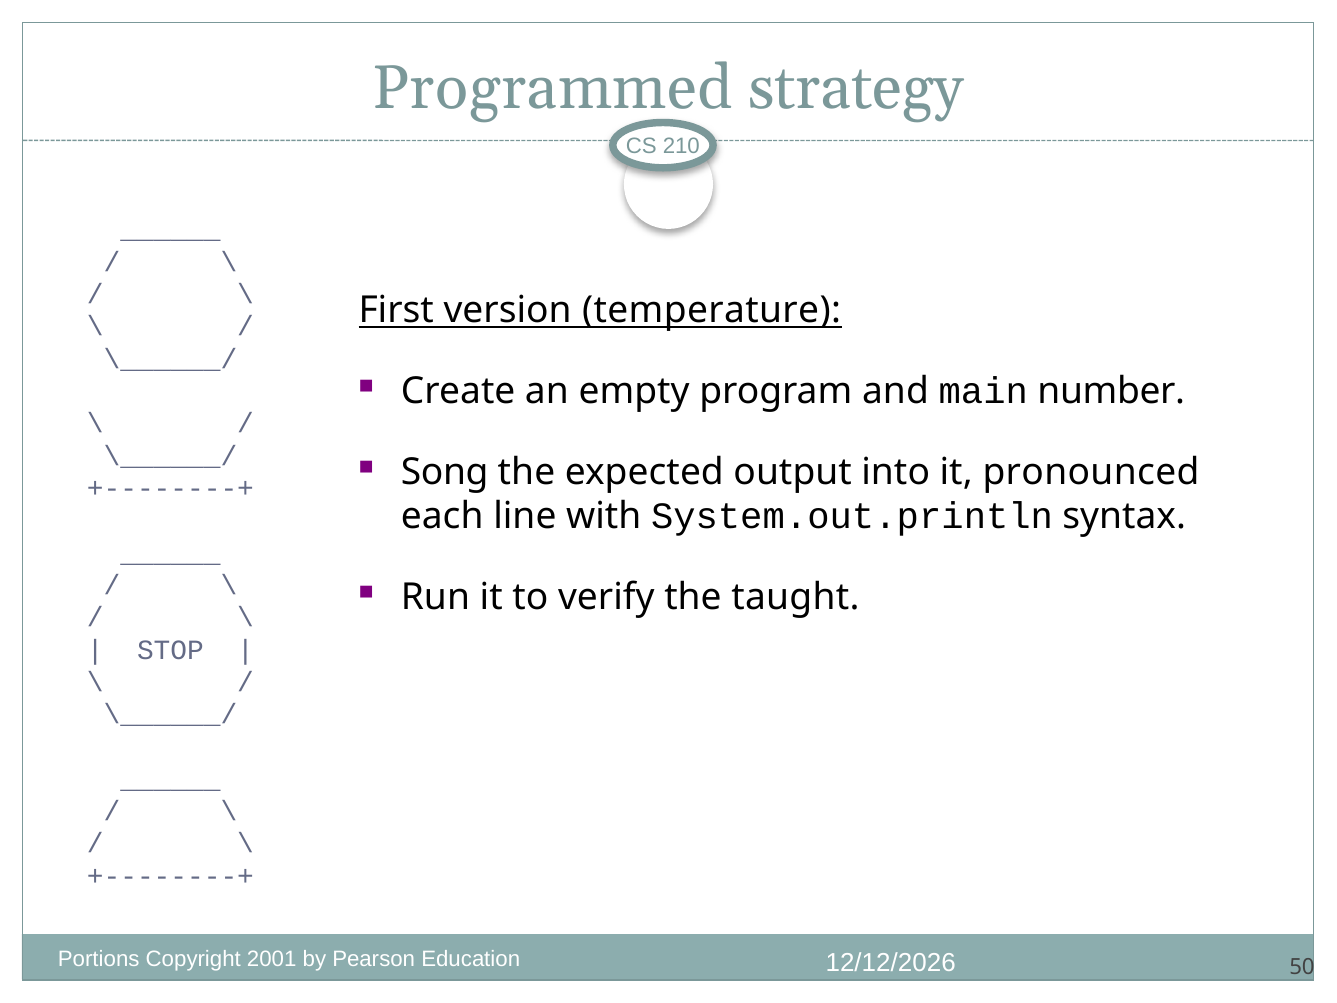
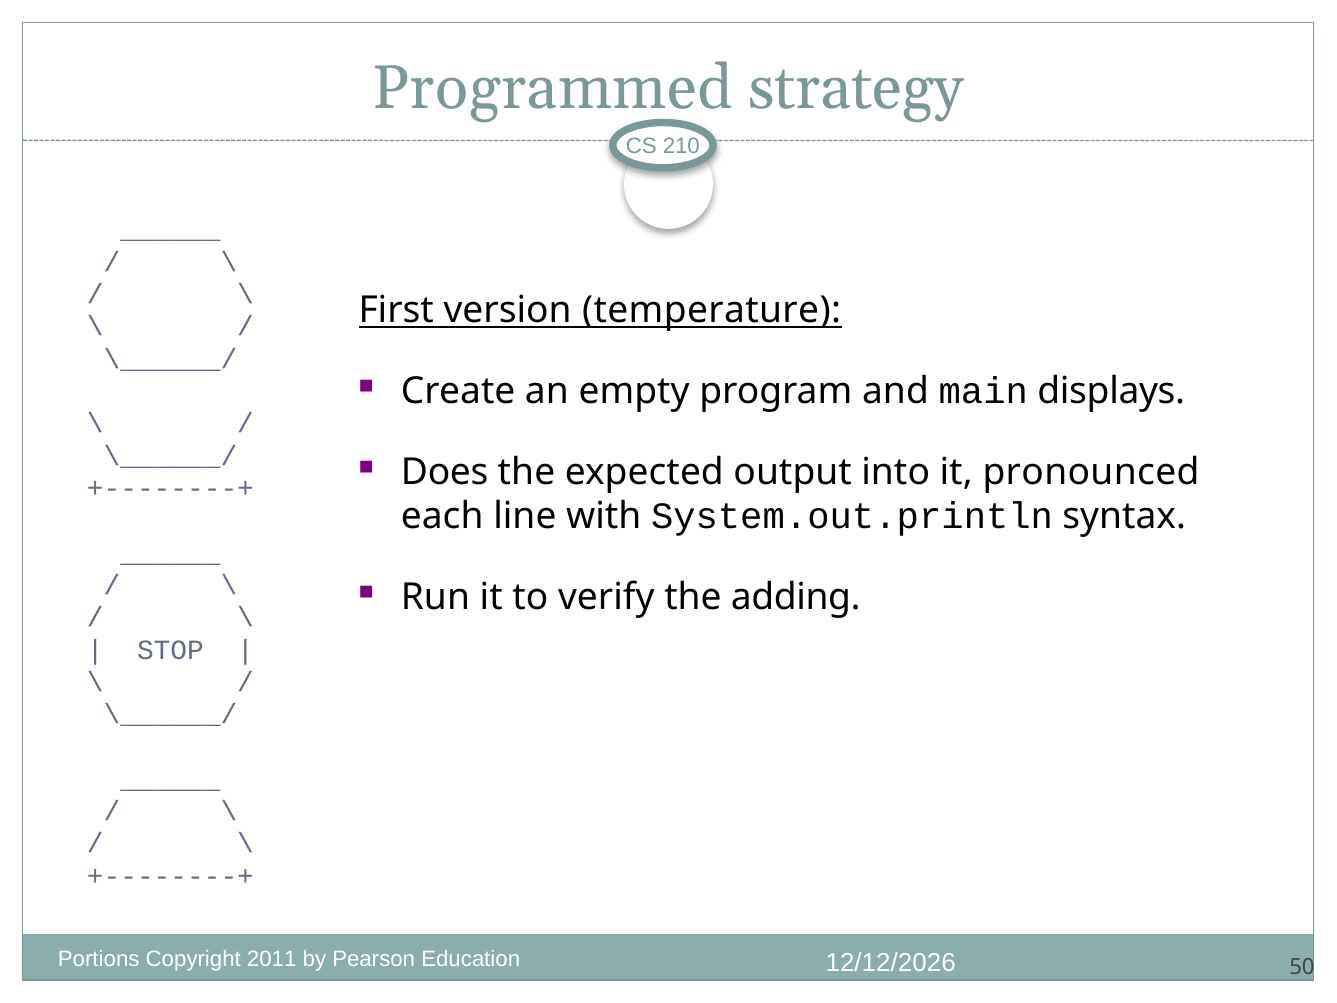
number: number -> displays (1111, 391)
Song: Song -> Does (445, 472)
taught: taught -> adding (796, 597)
2001: 2001 -> 2011 (272, 959)
